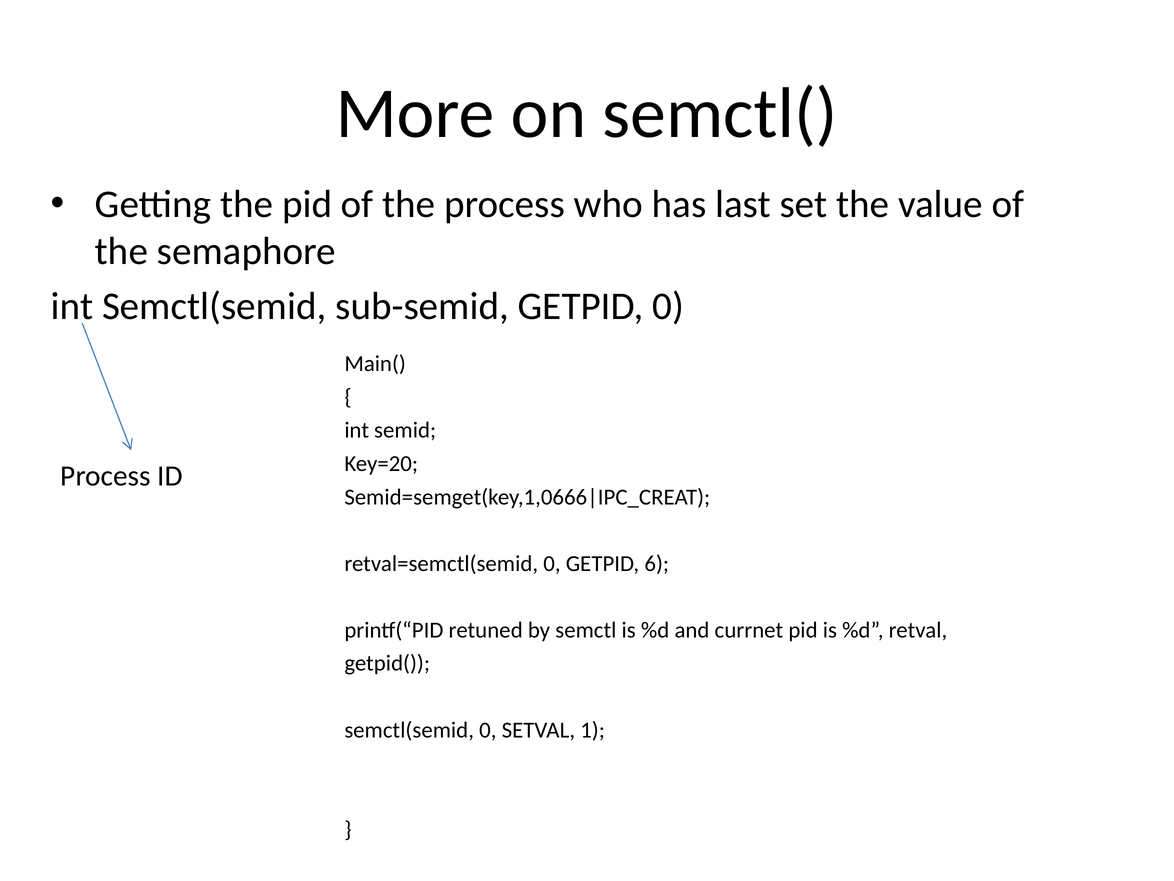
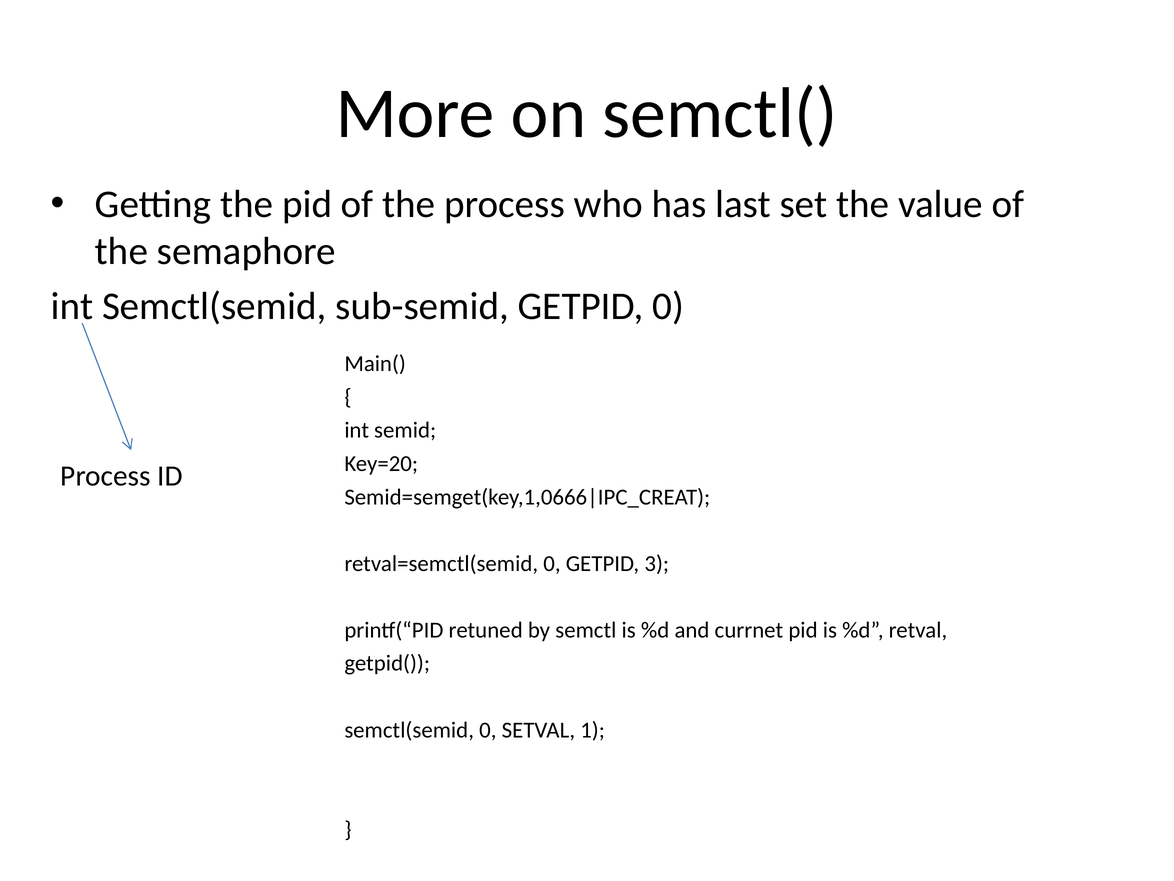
6: 6 -> 3 (657, 563)
